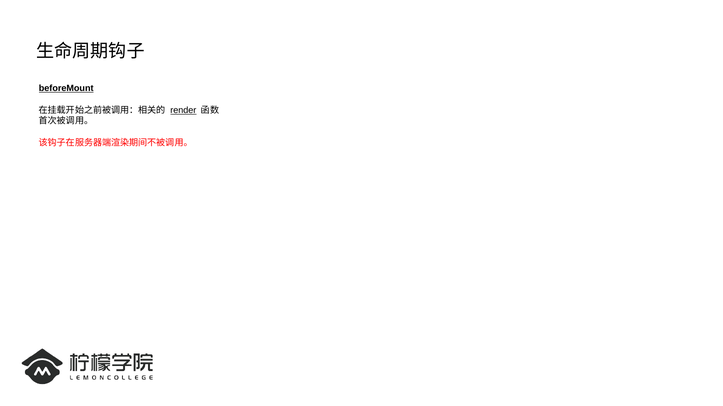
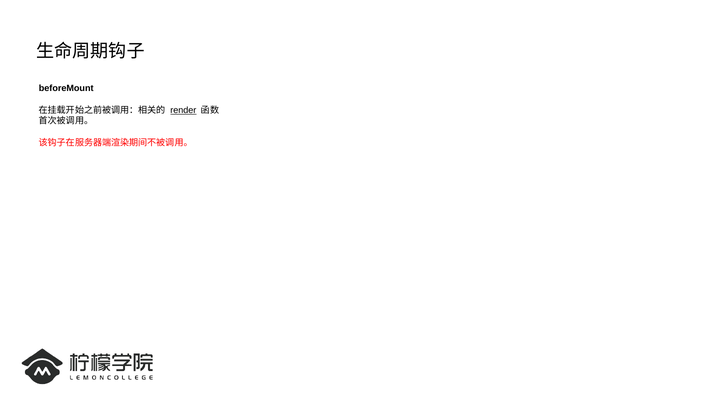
beforeMount underline: present -> none (66, 89)
